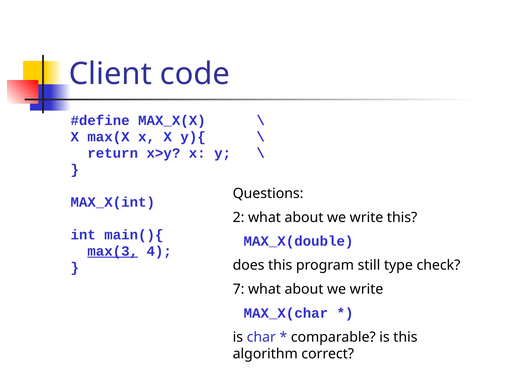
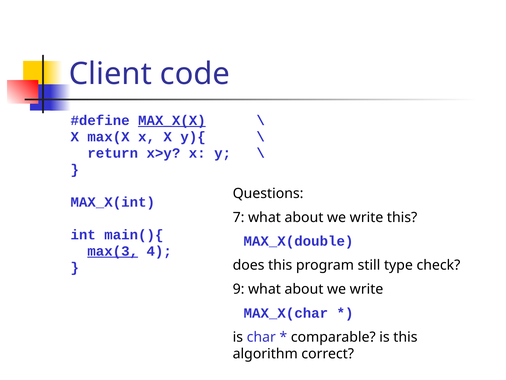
MAX_X(X underline: none -> present (172, 120)
2: 2 -> 7 (239, 217)
7: 7 -> 9 (239, 289)
